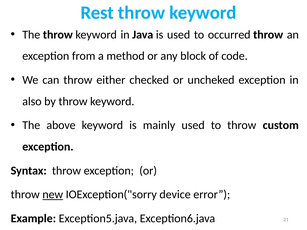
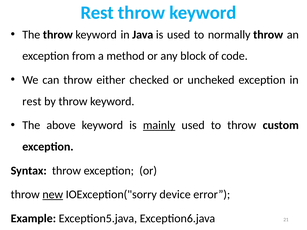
occurred: occurred -> normally (229, 35)
also: also -> rest (32, 102)
mainly underline: none -> present (159, 125)
